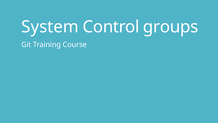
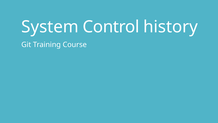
groups: groups -> history (171, 27)
